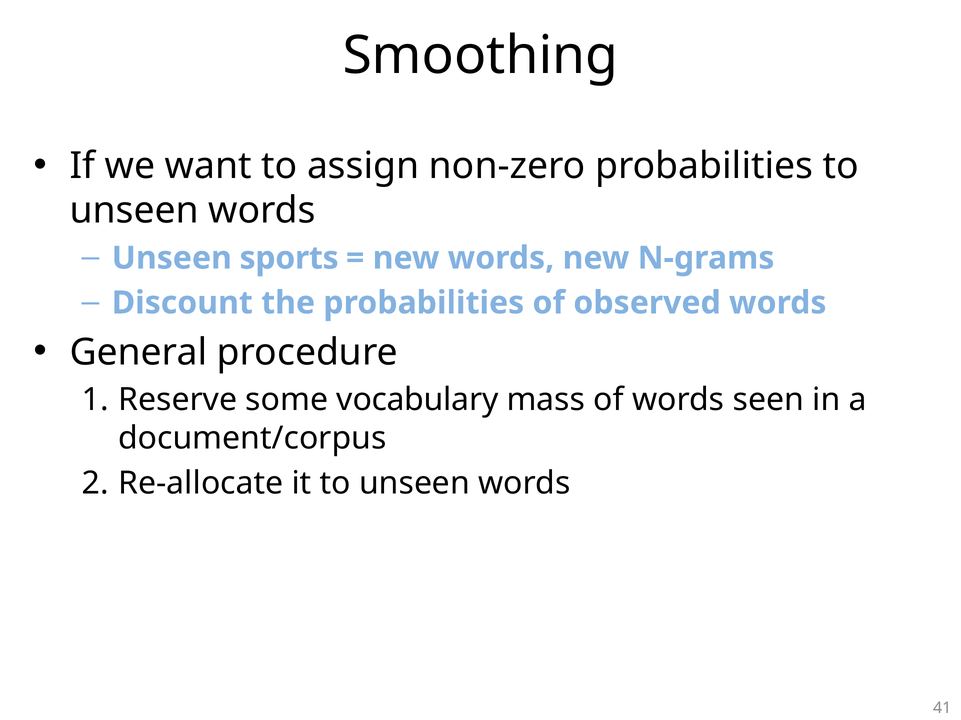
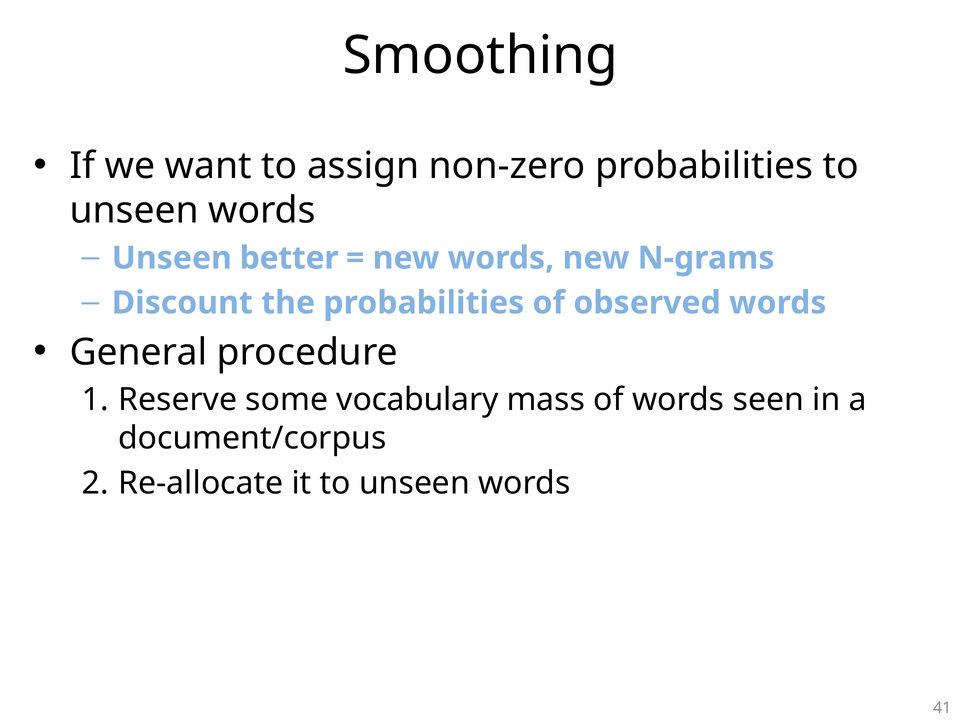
sports: sports -> better (289, 258)
